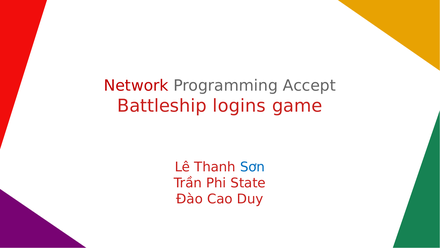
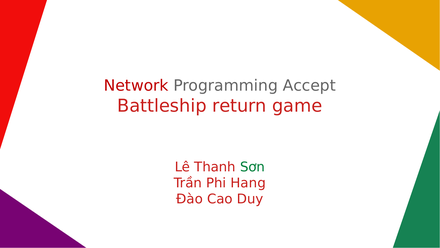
logins: logins -> return (239, 106)
Sơn colour: blue -> green (252, 167)
State: State -> Hang (248, 183)
